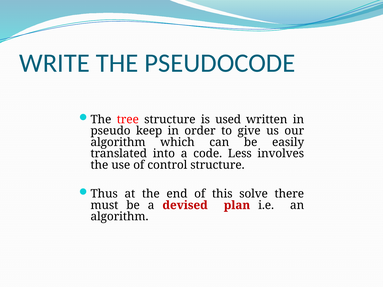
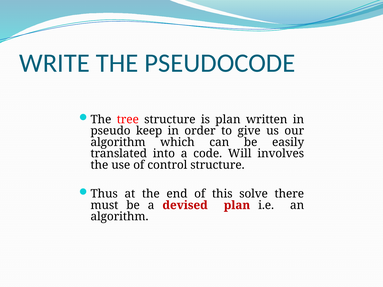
is used: used -> plan (228, 120)
Less: Less -> Will (240, 154)
